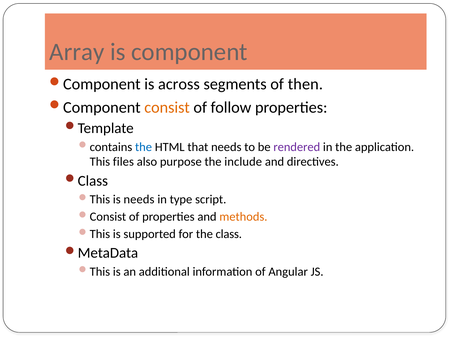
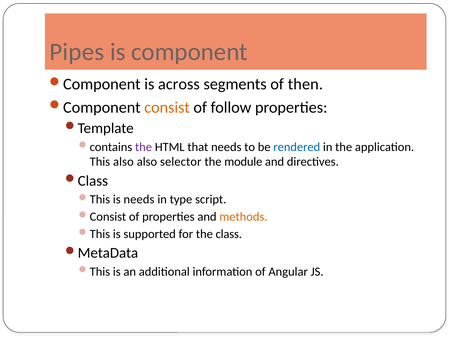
Array: Array -> Pipes (77, 52)
the colour: blue -> purple (144, 147)
rendered colour: purple -> blue (297, 147)
This files: files -> also (123, 162)
purpose: purpose -> selector (181, 162)
include: include -> module (243, 162)
